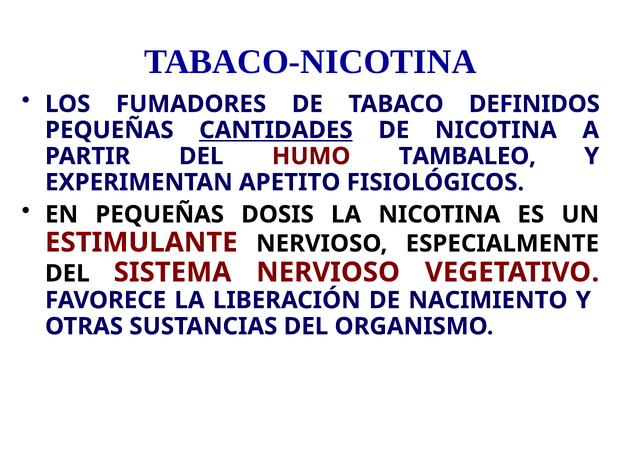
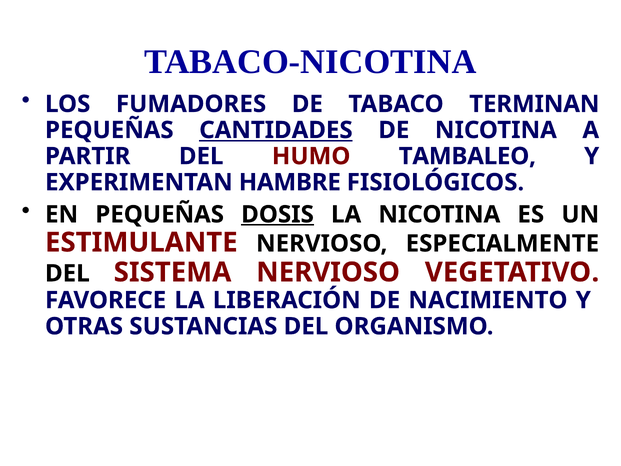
DEFINIDOS: DEFINIDOS -> TERMINAN (534, 104)
APETITO: APETITO -> HAMBRE (290, 182)
DOSIS underline: none -> present (278, 214)
